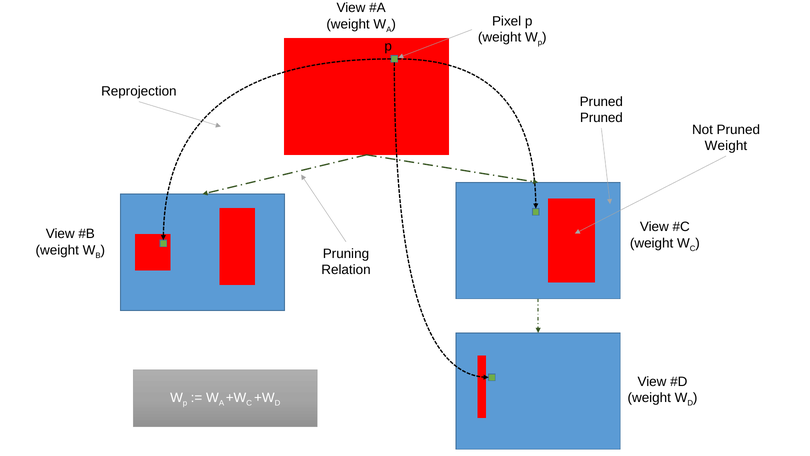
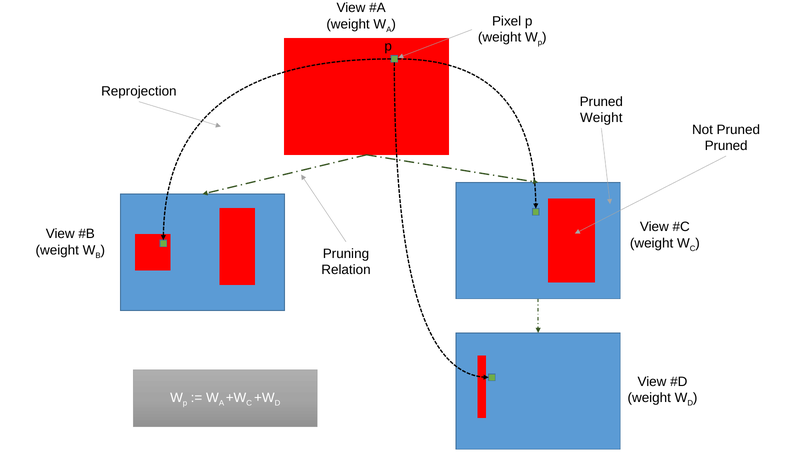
Pruned: Pruned -> Weight (601, 118)
Weight: Weight -> Pruned (726, 146)
